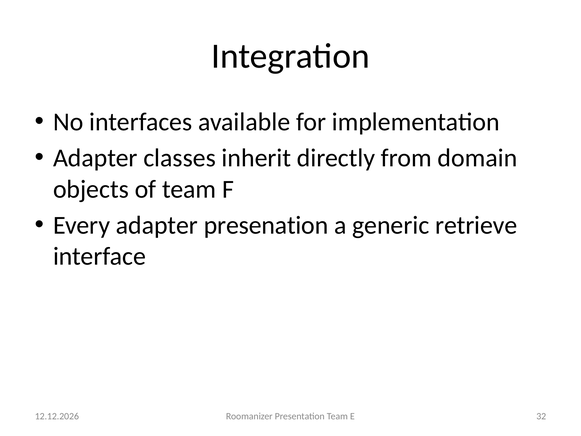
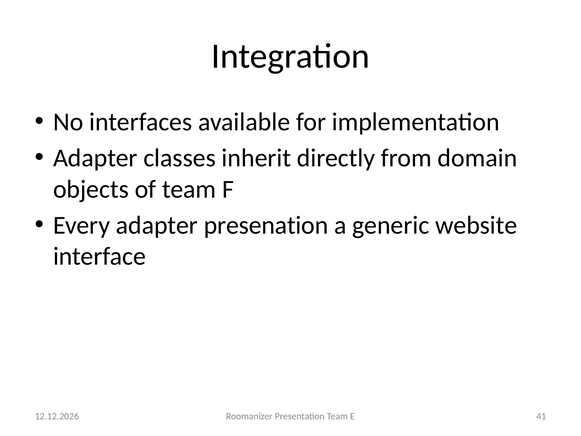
retrieve: retrieve -> website (476, 225)
32: 32 -> 41 (541, 416)
